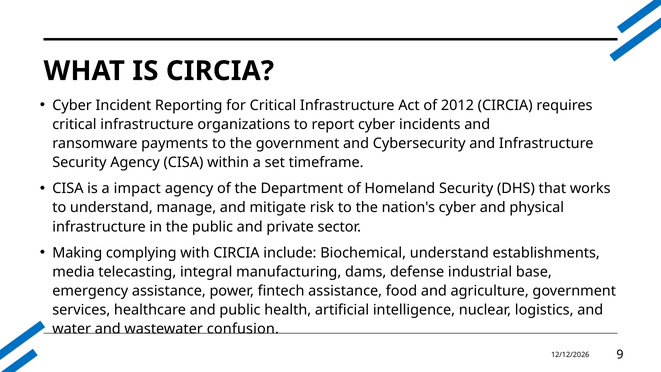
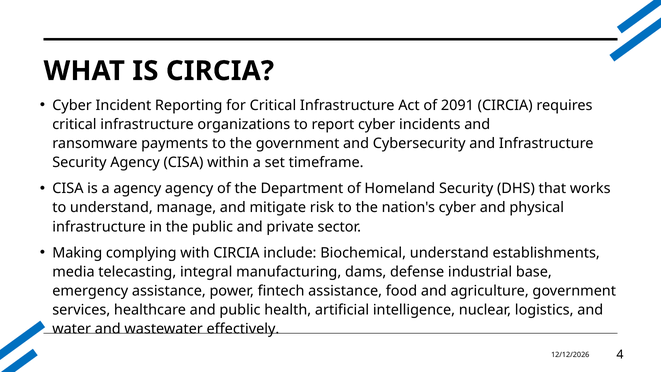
2012: 2012 -> 2091 (457, 105)
a impact: impact -> agency (137, 189)
confusion: confusion -> effectively (243, 329)
9: 9 -> 4 (620, 354)
